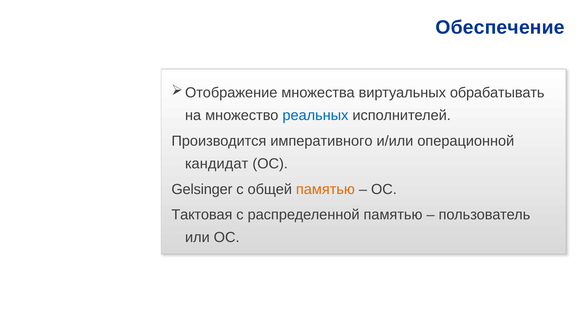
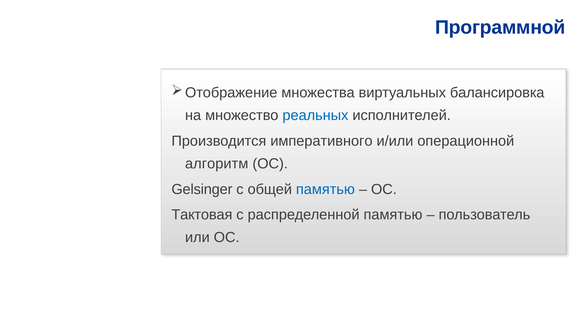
Обеспечение: Обеспечение -> Программной (500, 27)
обрабатывать: обрабатывать -> балансировка (497, 93)
кандидат: кандидат -> алгоритм (217, 164)
памятью colour: orange -> blue (325, 189)
